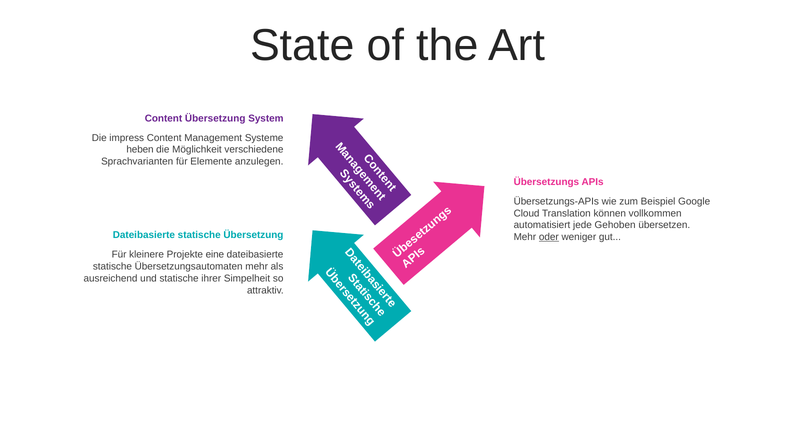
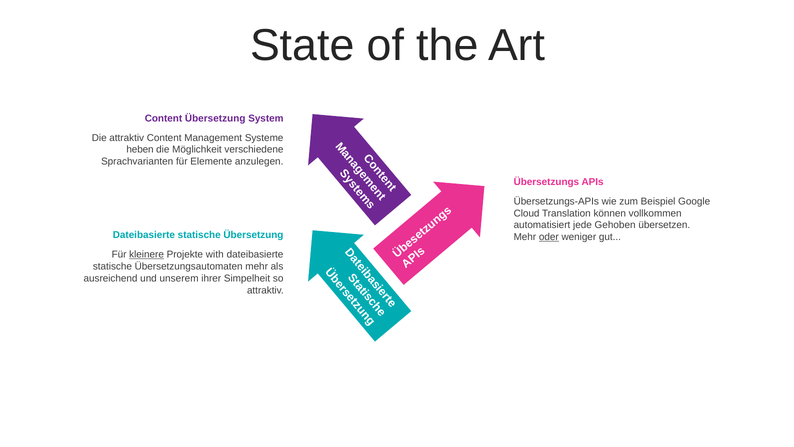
Die impress: impress -> attraktiv (127, 138)
kleinere underline: none -> present (147, 254)
eine: eine -> with (215, 254)
und statische: statische -> unserem (179, 278)
